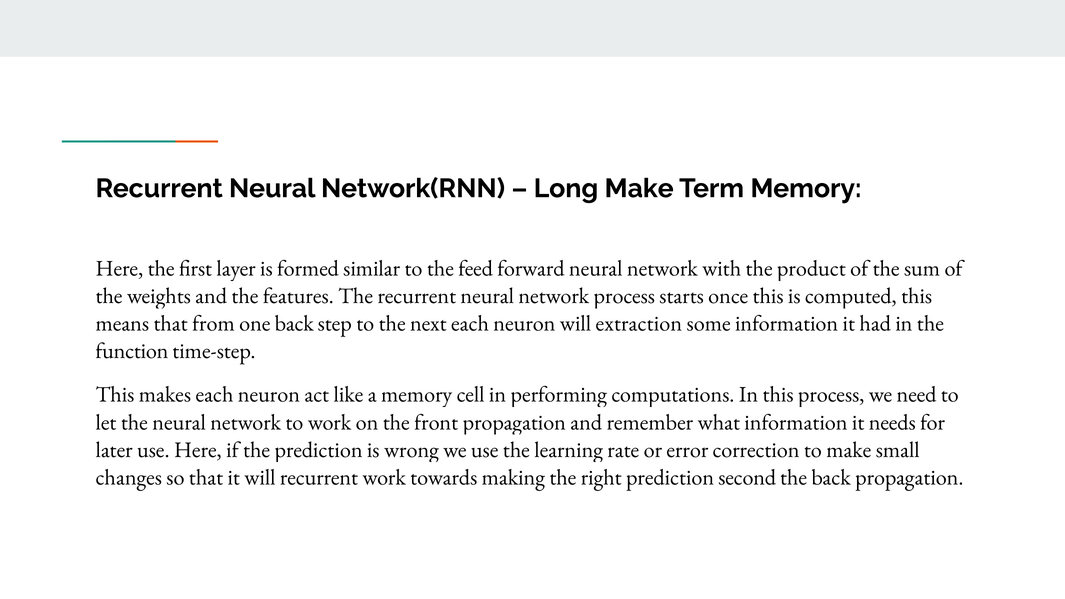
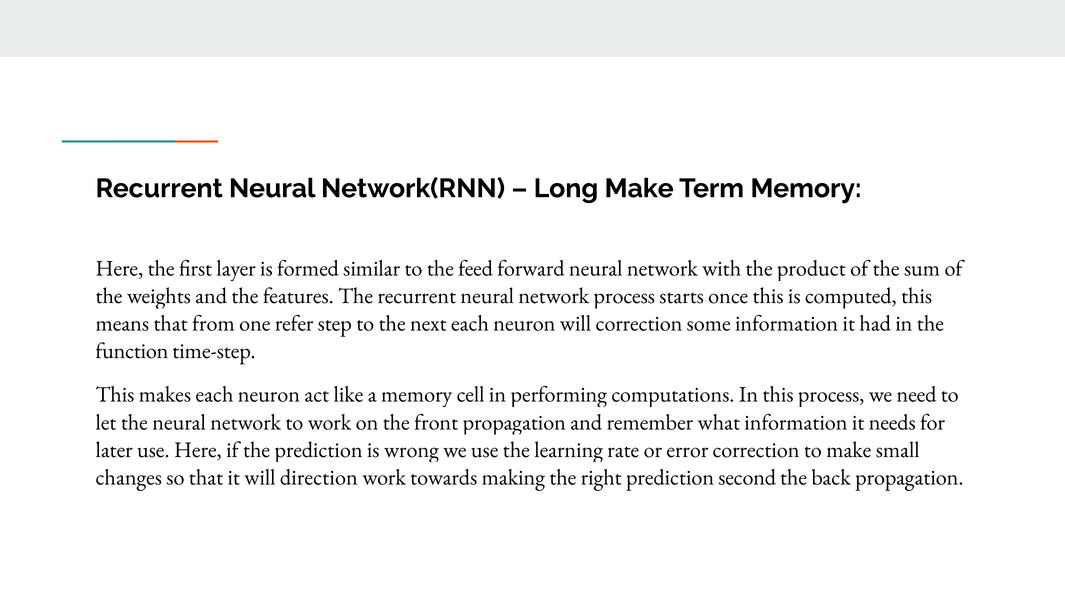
one back: back -> refer (294, 324)
will extraction: extraction -> correction (639, 324)
will recurrent: recurrent -> direction (319, 477)
